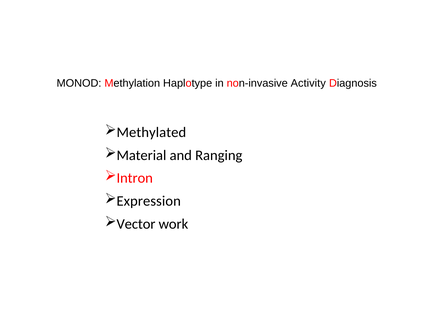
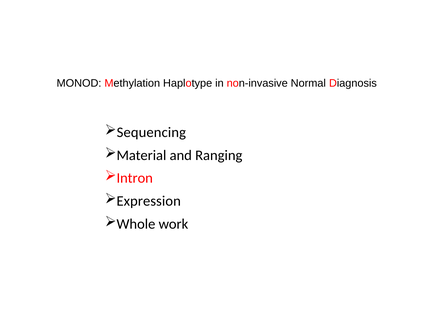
Activity: Activity -> Normal (308, 83)
Methylated: Methylated -> Sequencing (151, 132)
Vector: Vector -> Whole (136, 224)
